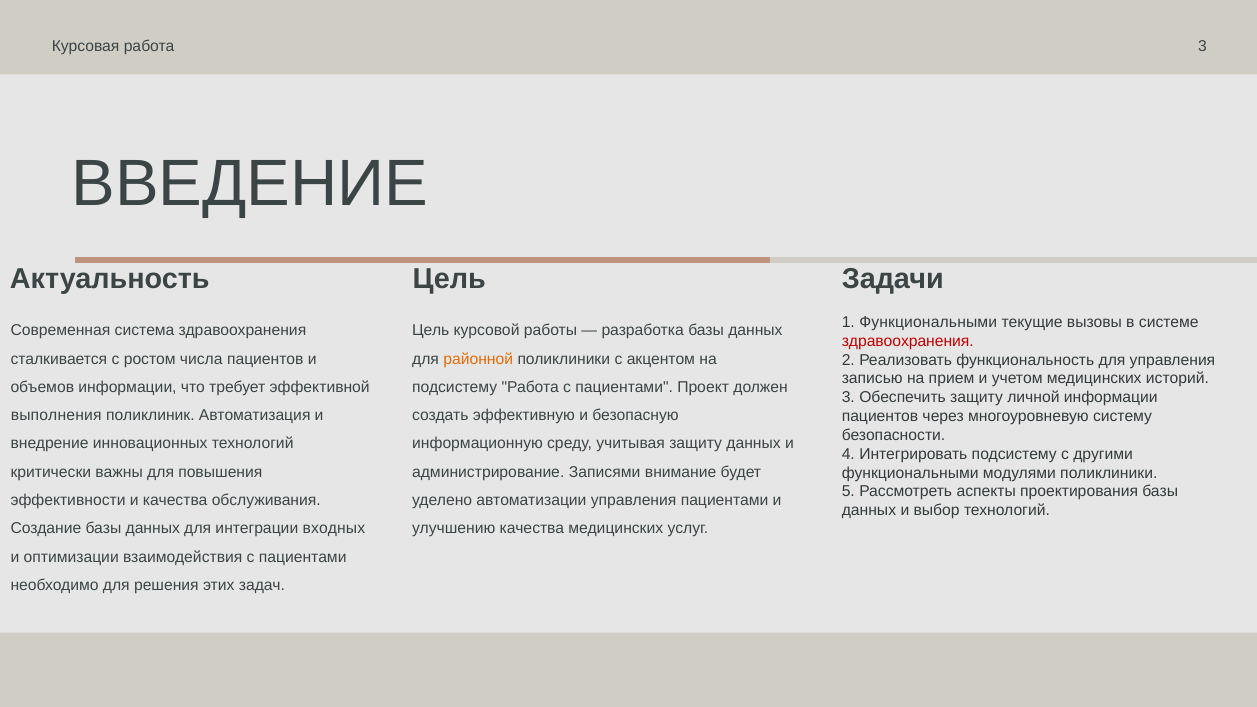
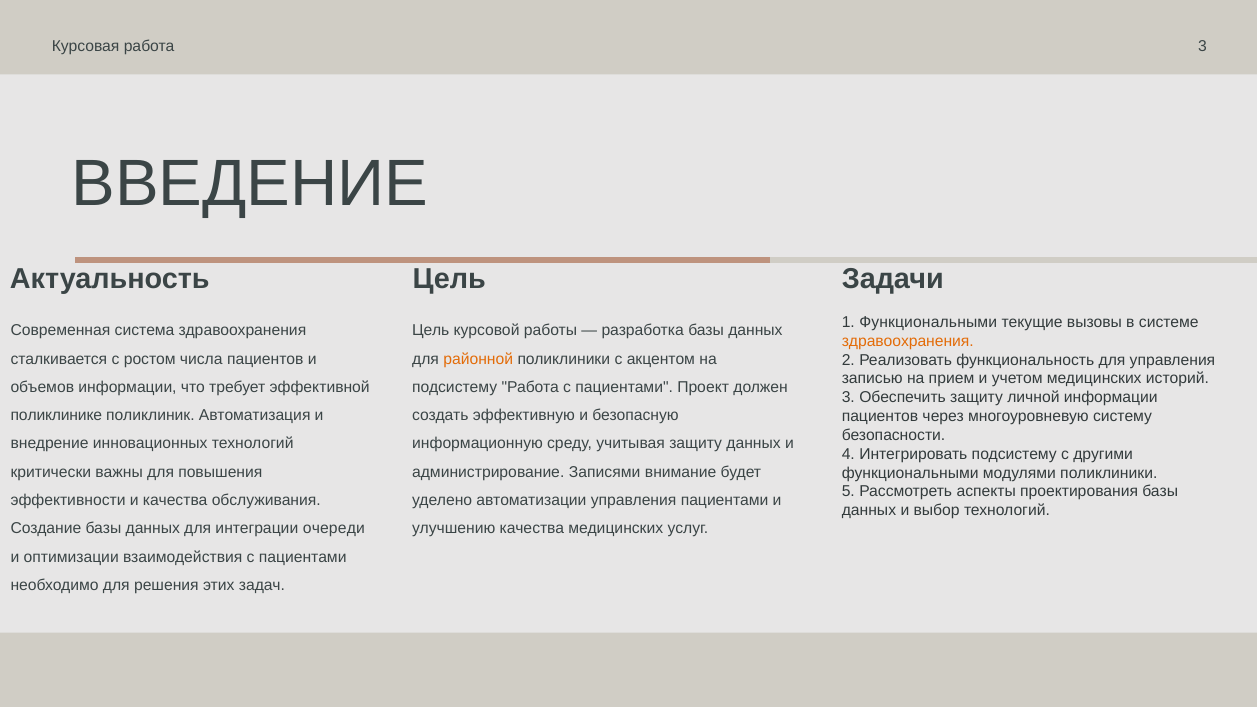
здравоохранения colour: red -> orange (908, 341)
выполнения: выполнения -> поликлинике (56, 415)
входных: входных -> очереди (334, 529)
